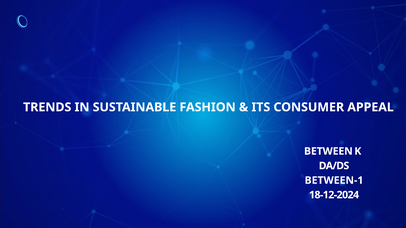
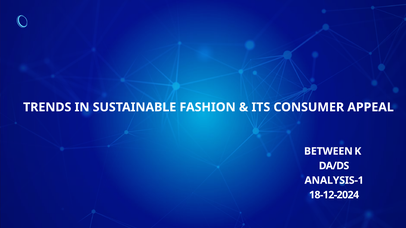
BETWEEN-1: BETWEEN-1 -> ANALYSIS-1 (334, 181)
